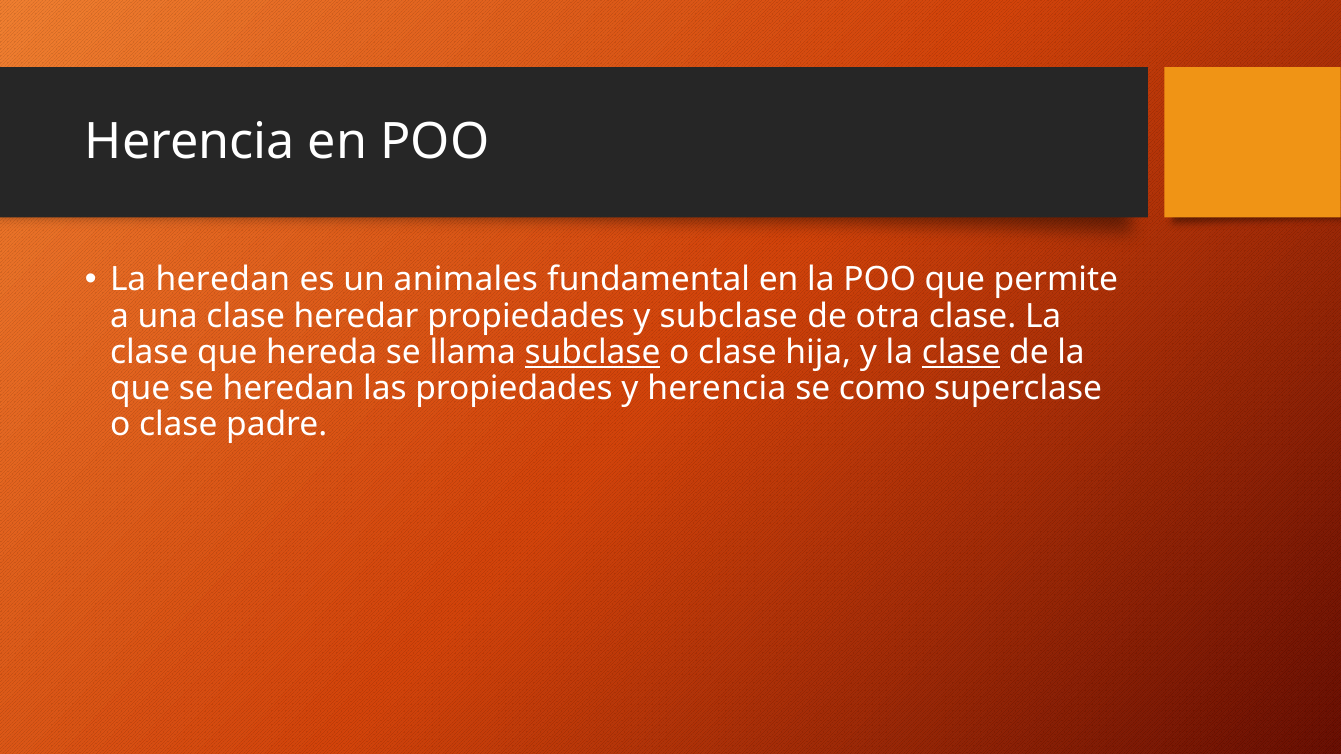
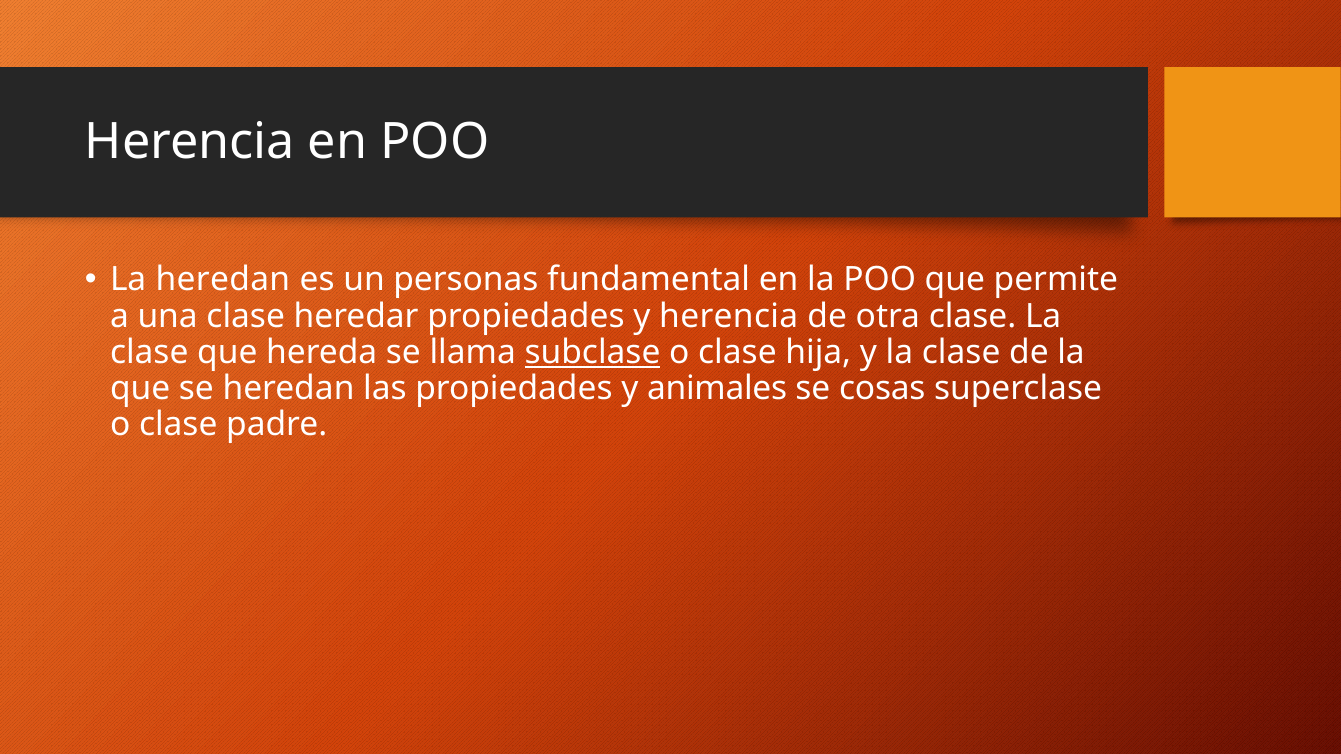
animales: animales -> personas (466, 280)
y subclase: subclase -> herencia (729, 316)
clase underline: present -> none (961, 352)
y herencia: herencia -> animales (717, 389)
como: como -> cosas (882, 389)
